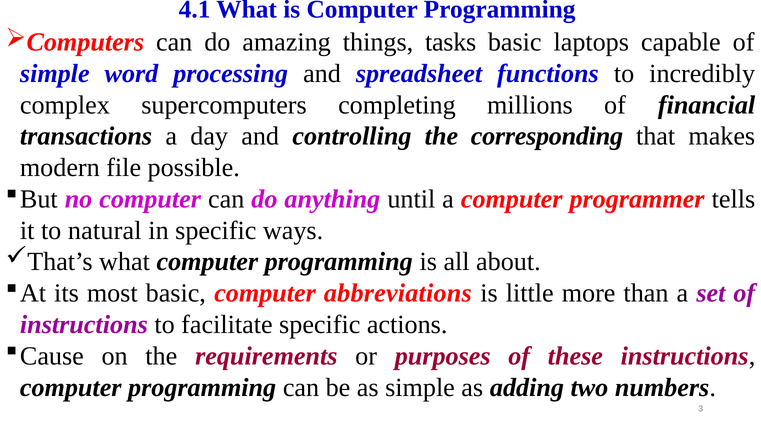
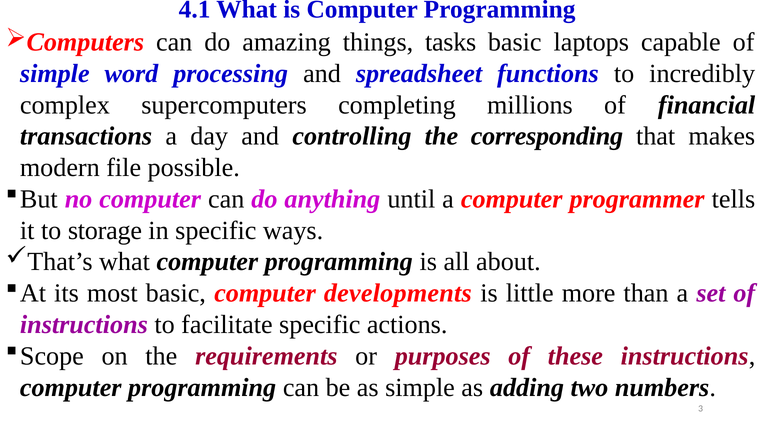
natural: natural -> storage (105, 230)
abbreviations: abbreviations -> developments (398, 293)
Cause: Cause -> Scope (52, 356)
